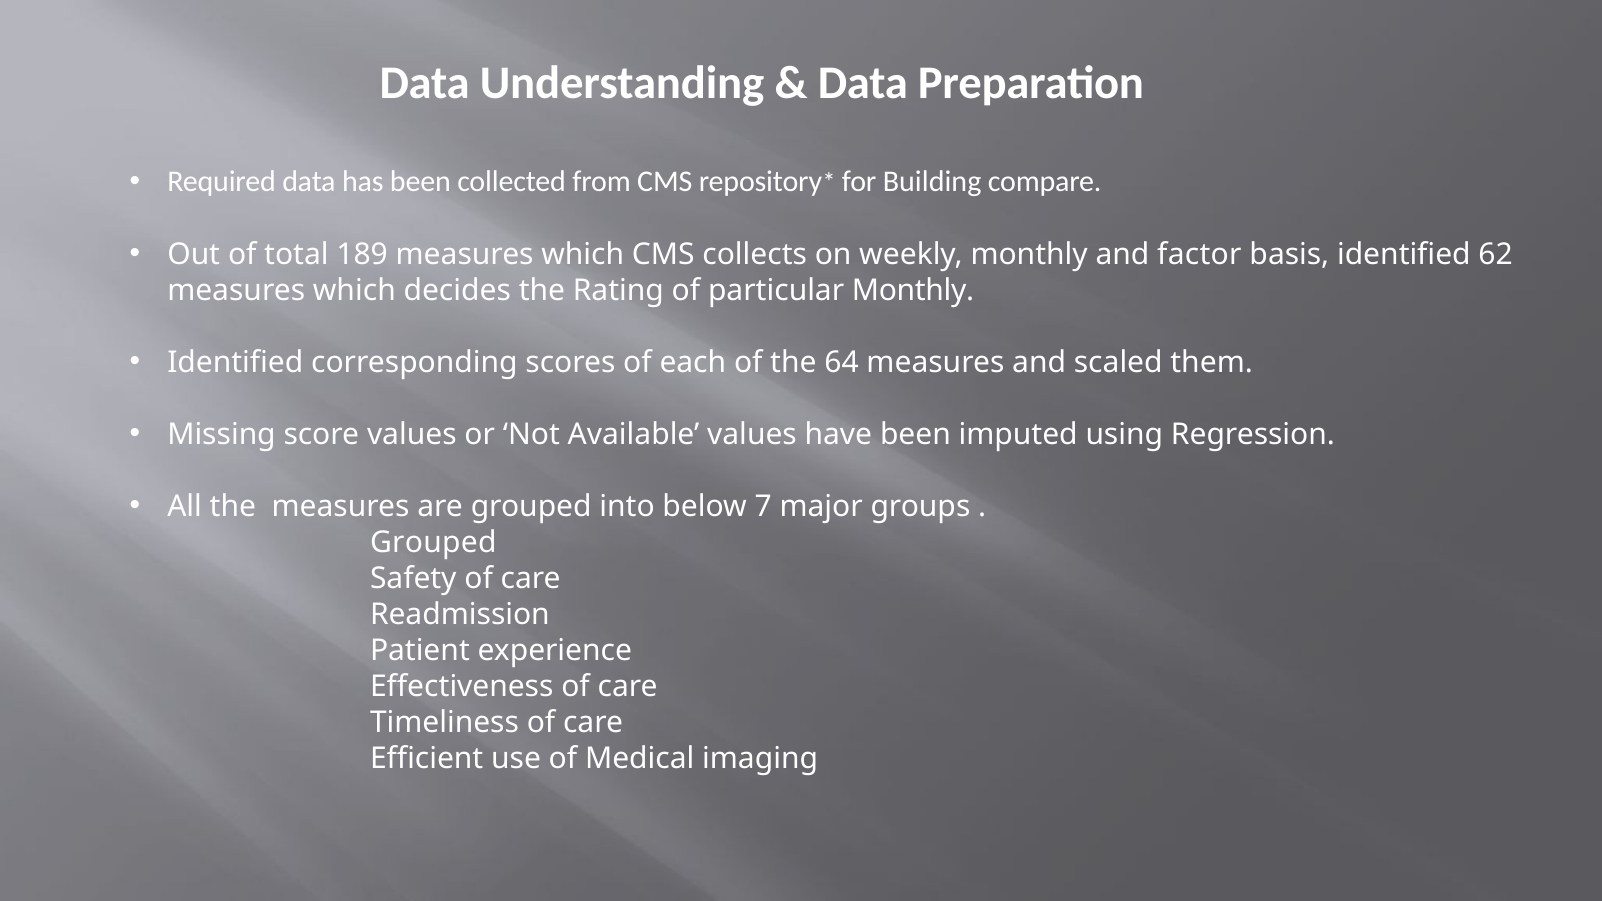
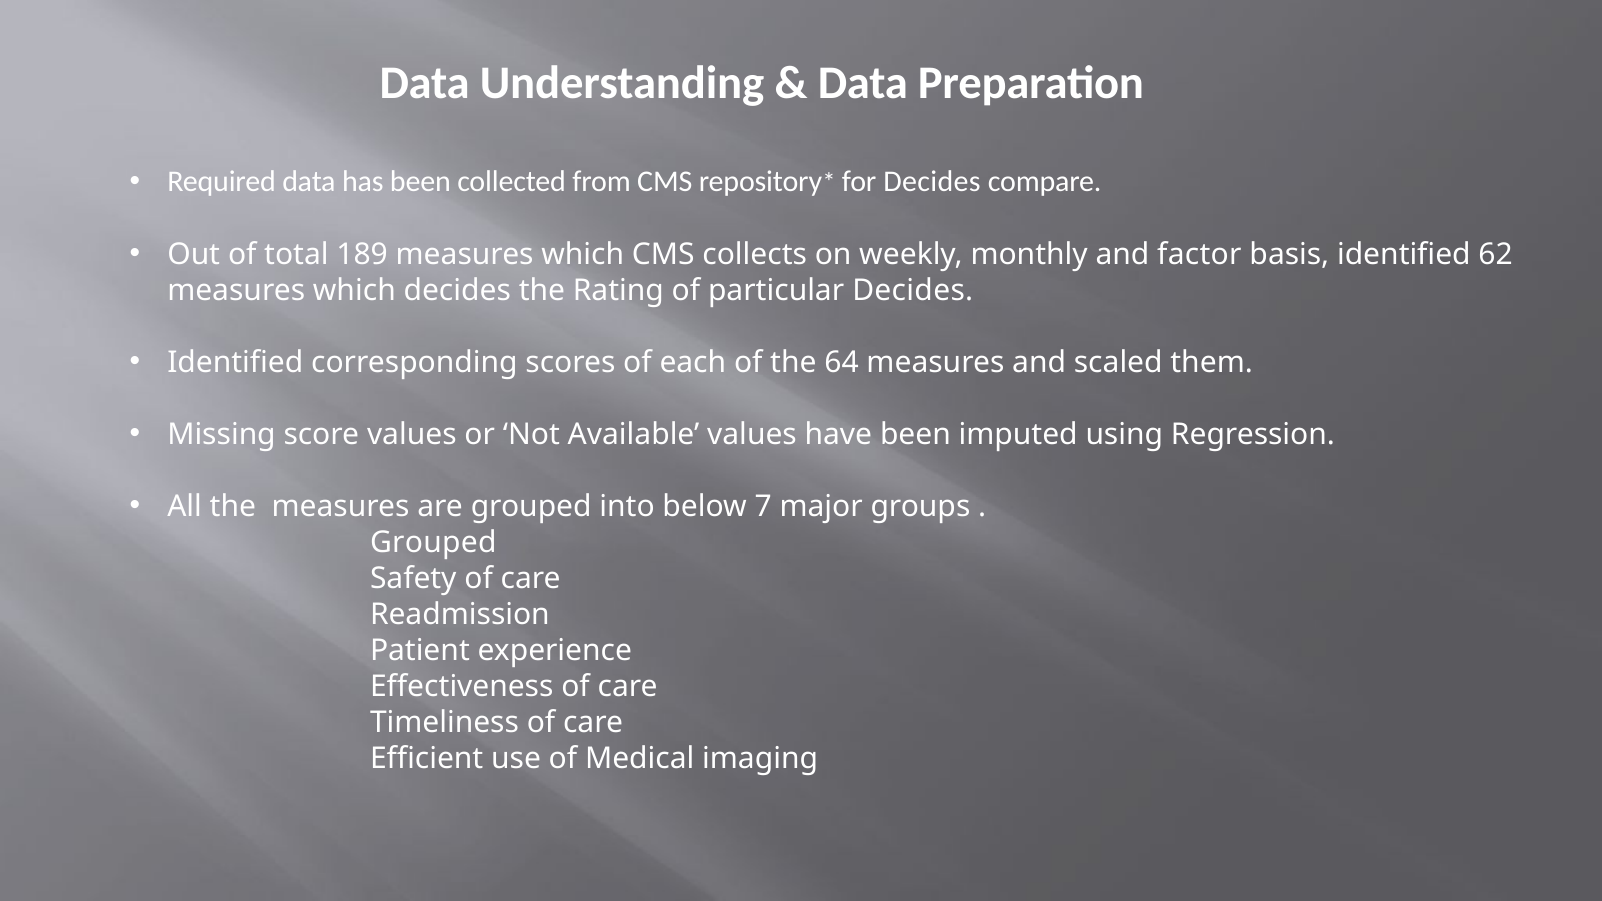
for Building: Building -> Decides (932, 182)
particular Monthly: Monthly -> Decides (913, 290)
